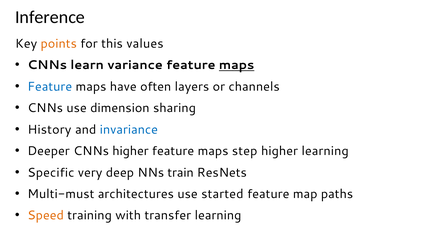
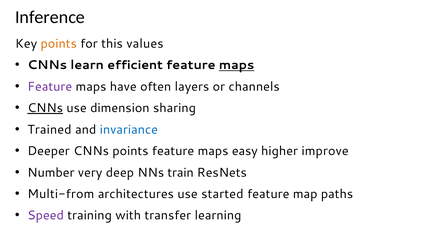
variance: variance -> efficient (135, 65)
Feature colour: blue -> purple (50, 87)
CNNs underline: none -> present (45, 108)
History: History -> Trained (49, 130)
CNNs higher: higher -> points (130, 151)
step: step -> easy (245, 151)
higher learning: learning -> improve (325, 151)
Specific: Specific -> Number (51, 173)
Multi-must: Multi-must -> Multi-from (61, 194)
Speed colour: orange -> purple (46, 216)
